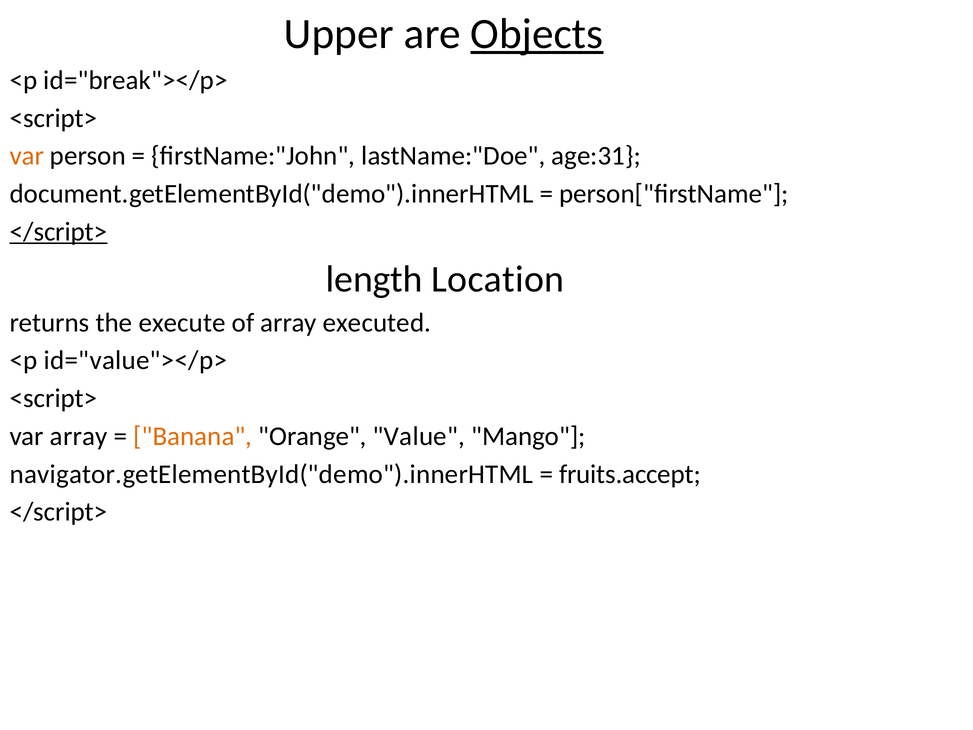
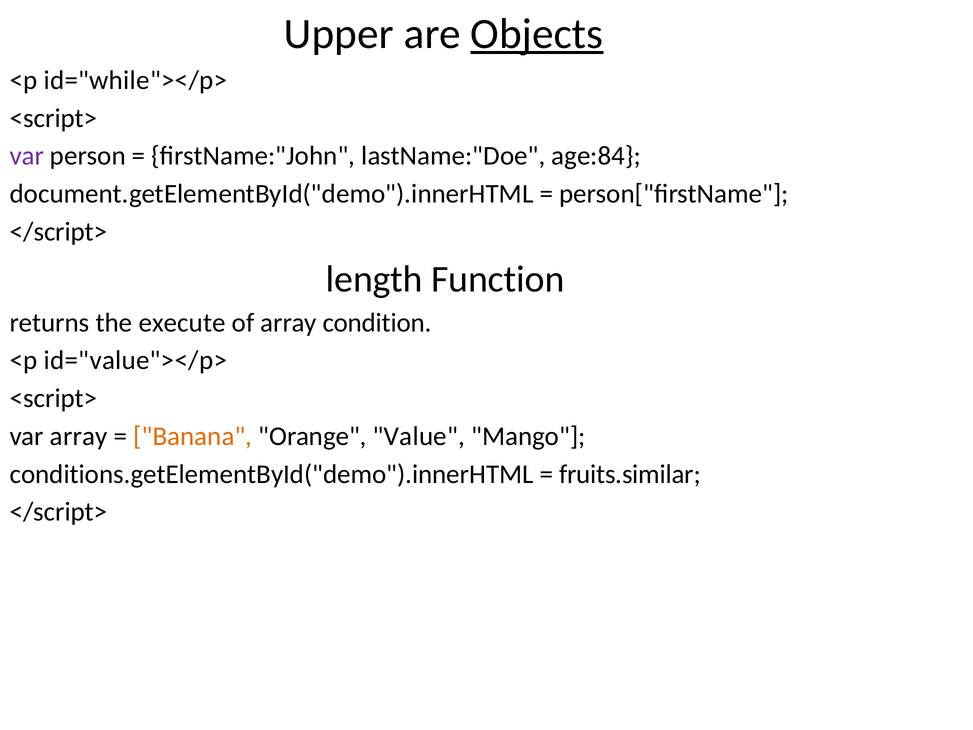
id="break"></p>: id="break"></p> -> id="while"></p> (135, 80)
var colour: orange -> purple (27, 156)
age:31: age:31 -> age:84 (596, 156)
</script> underline: present -> none (59, 232)
Location: Location -> Function (498, 279)
executed: executed -> condition (377, 323)
navigator.getElementById("demo").innerHTML: navigator.getElementById("demo").innerHTML -> conditions.getElementById("demo").innerHTML (272, 474)
fruits.accept: fruits.accept -> fruits.similar (630, 474)
